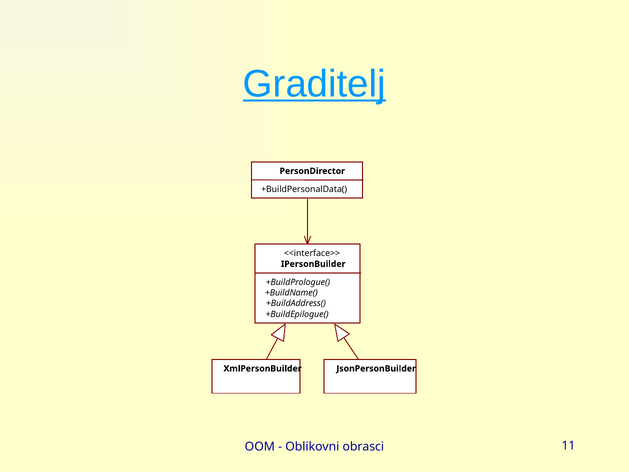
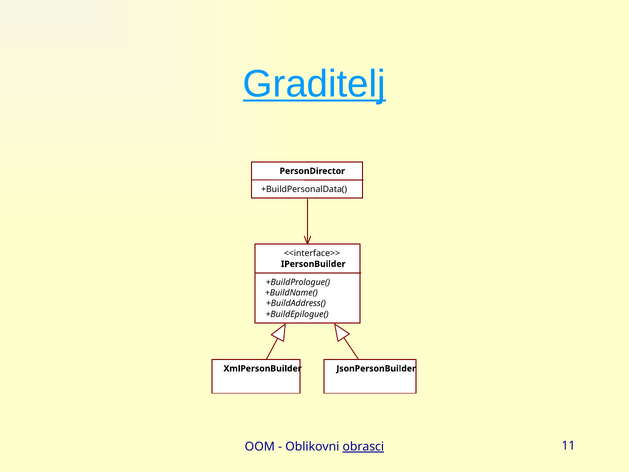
obrasci underline: none -> present (363, 446)
